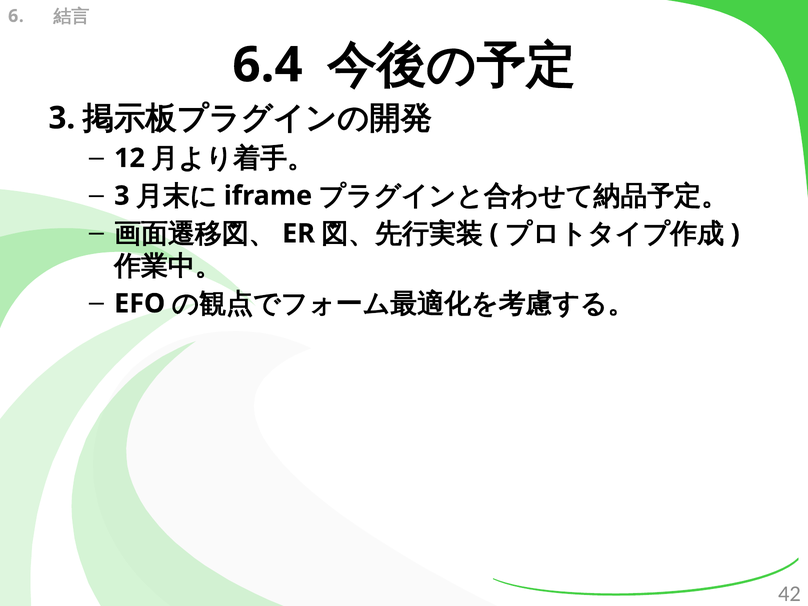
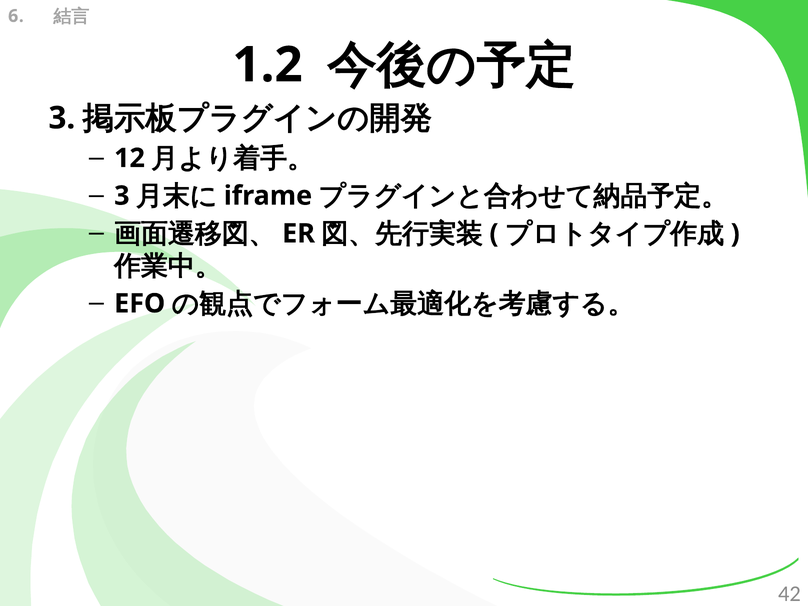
6.4: 6.4 -> 1.2 (268, 65)
